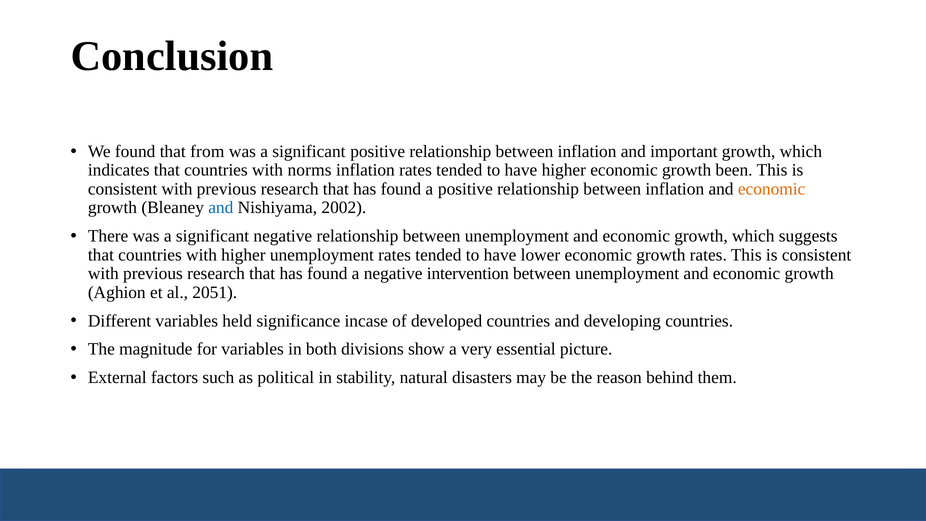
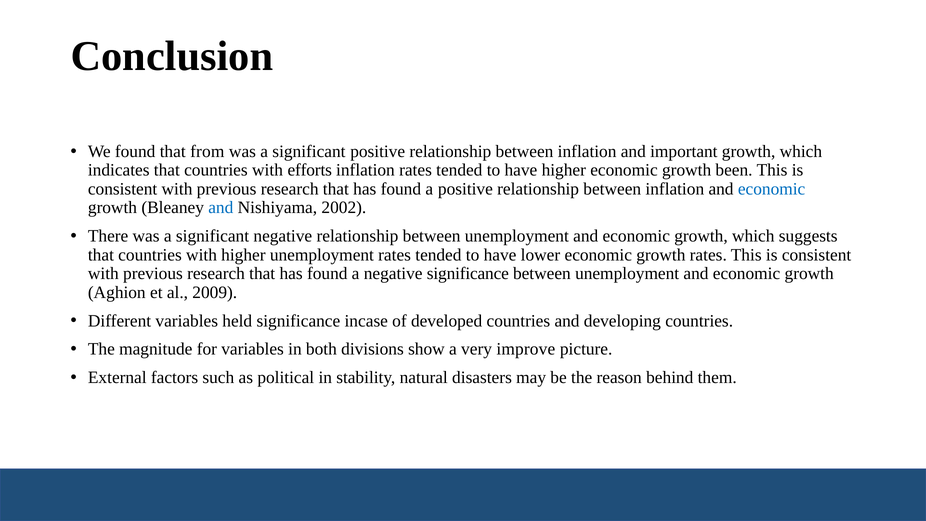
norms: norms -> efforts (310, 170)
economic colour: orange -> blue (772, 189)
negative intervention: intervention -> significance (468, 274)
2051: 2051 -> 2009 (215, 292)
essential: essential -> improve (526, 349)
